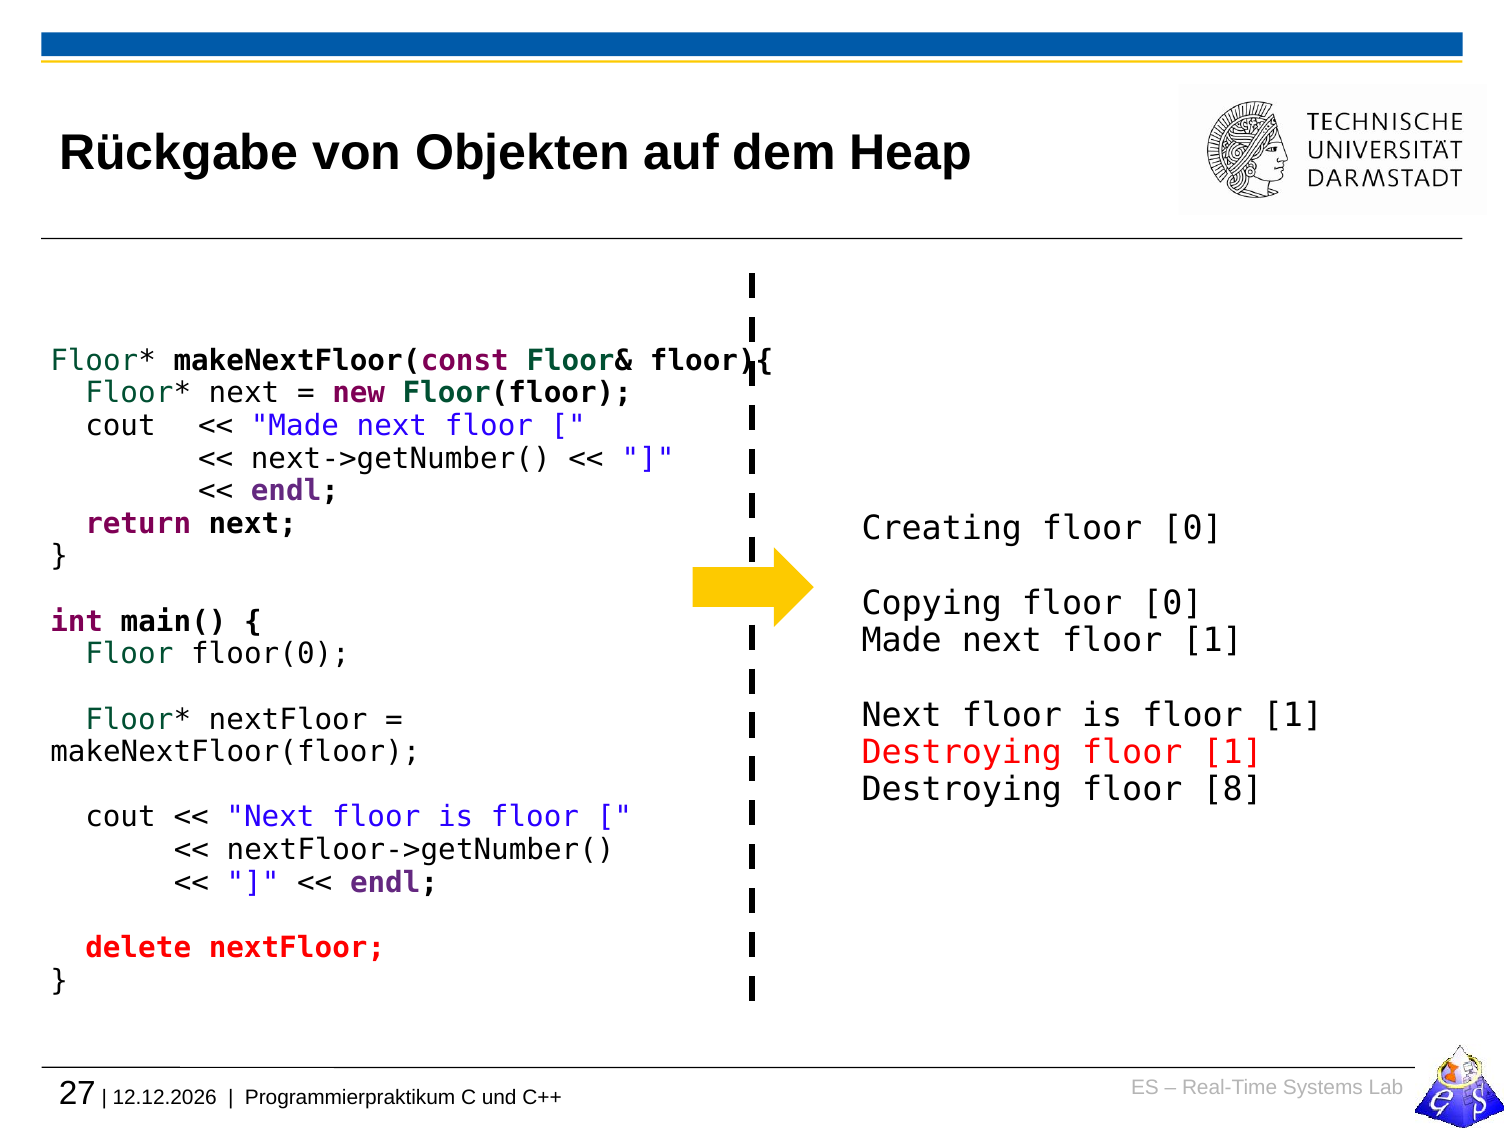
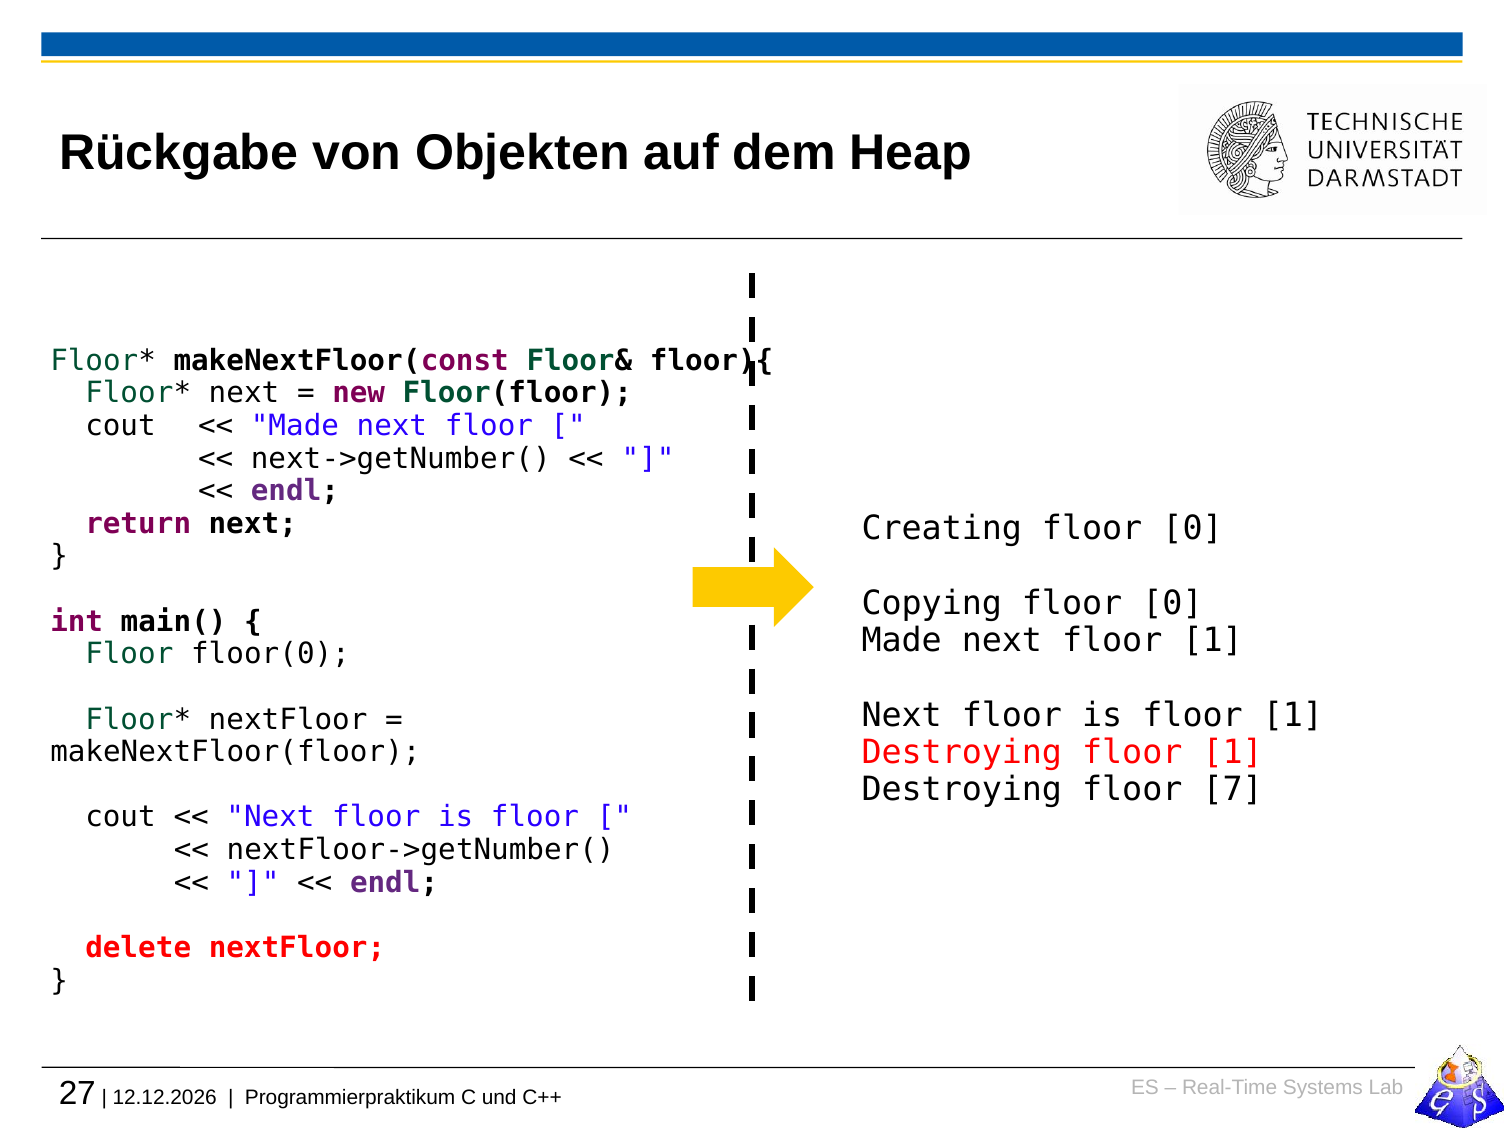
8: 8 -> 7 (1233, 790)
